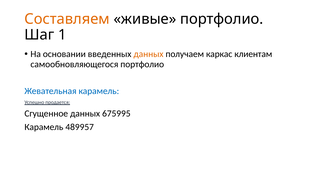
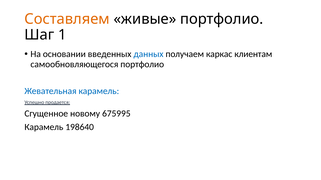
данных colour: orange -> blue (148, 54)
Сгущенное данных: данных -> новому (85, 114)
489957: 489957 -> 198640 (80, 127)
